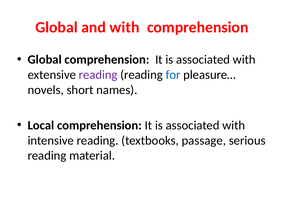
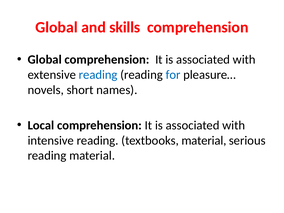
and with: with -> skills (125, 27)
reading colour: purple -> blue (98, 75)
textbooks passage: passage -> material (204, 140)
